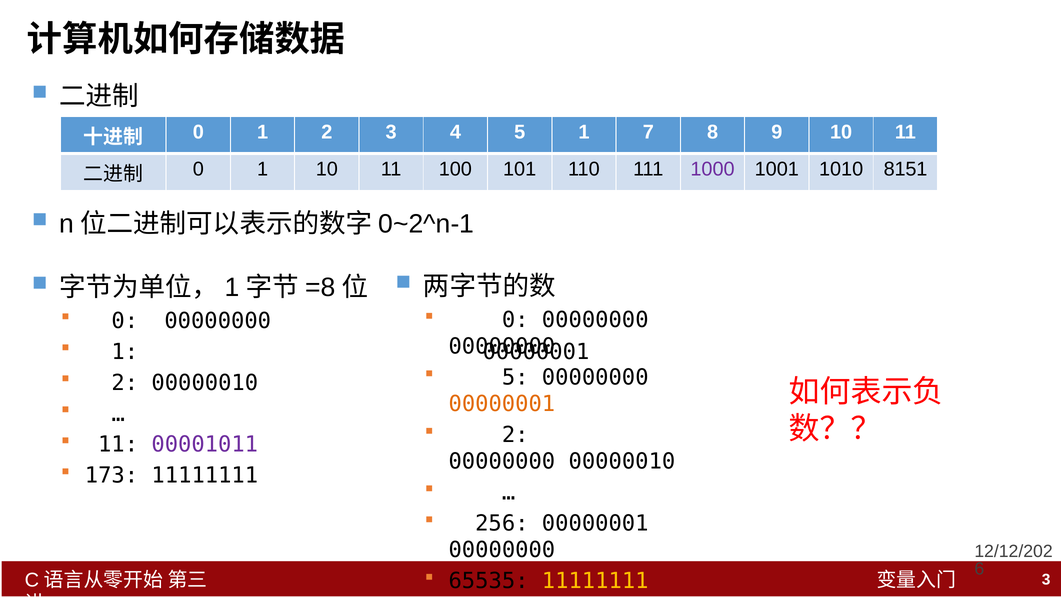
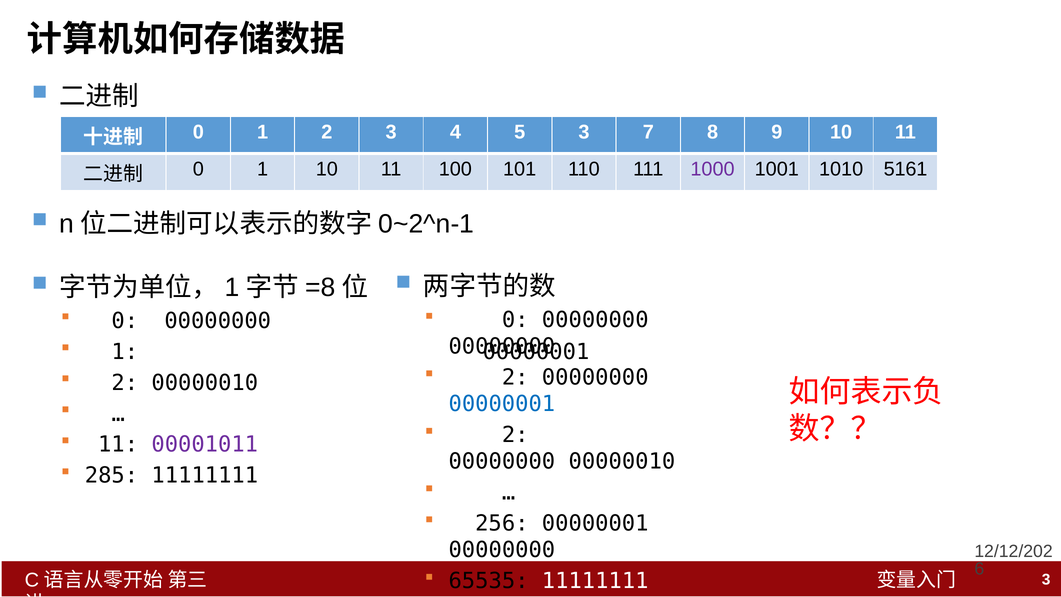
5 1: 1 -> 3 (584, 132)
8151: 8151 -> 5161 (906, 169)
5: 5 -> 2 (515, 377)
00000001 colour: orange -> blue (502, 404)
173: 173 -> 285 (111, 476)
11111111 colour: yellow -> white (595, 581)
